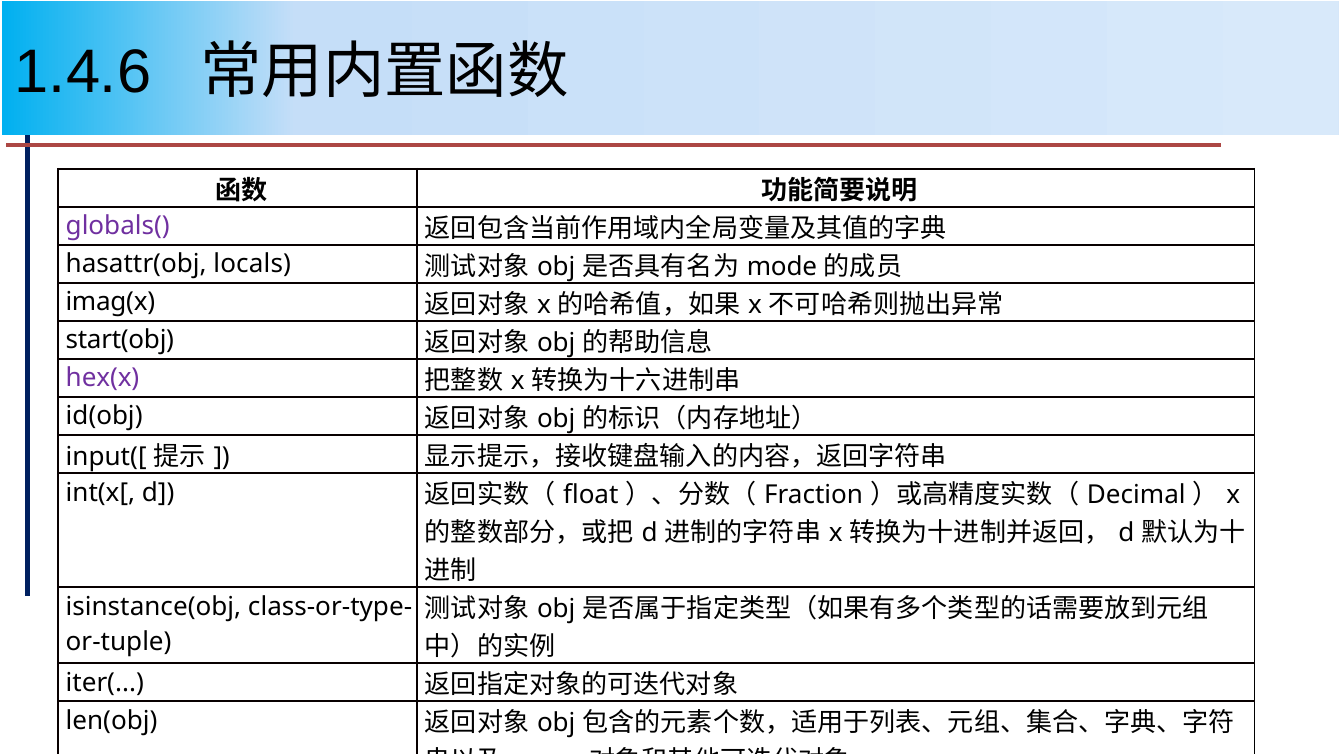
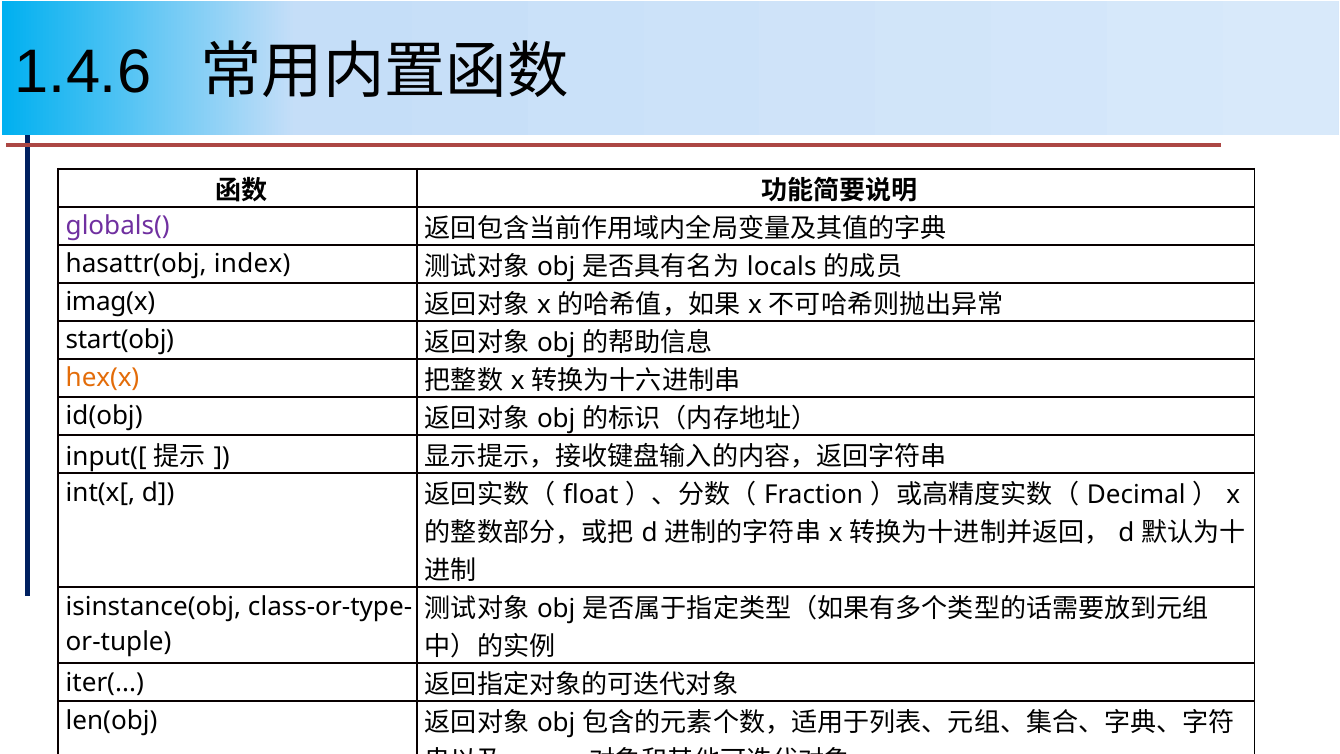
locals: locals -> index (252, 264)
mode: mode -> locals (782, 267)
hex(x colour: purple -> orange (103, 378)
